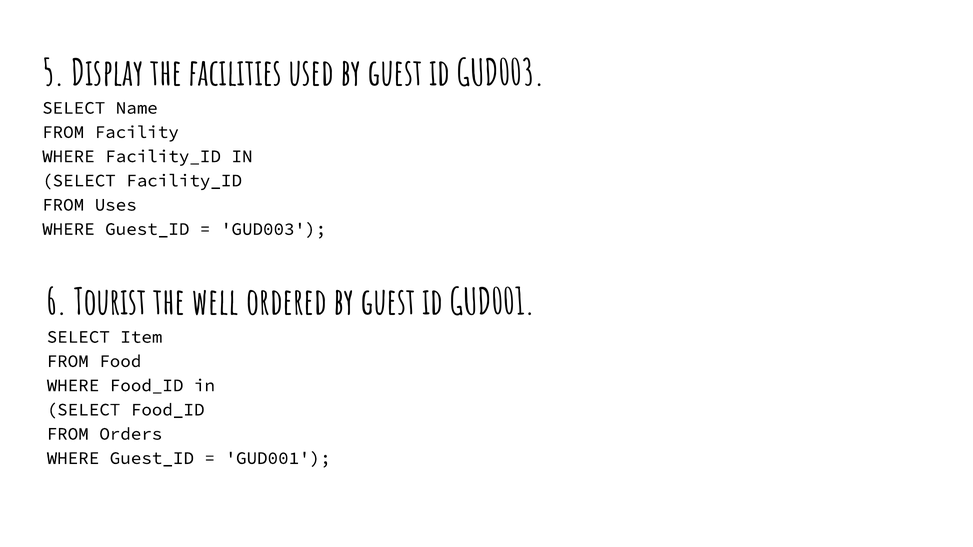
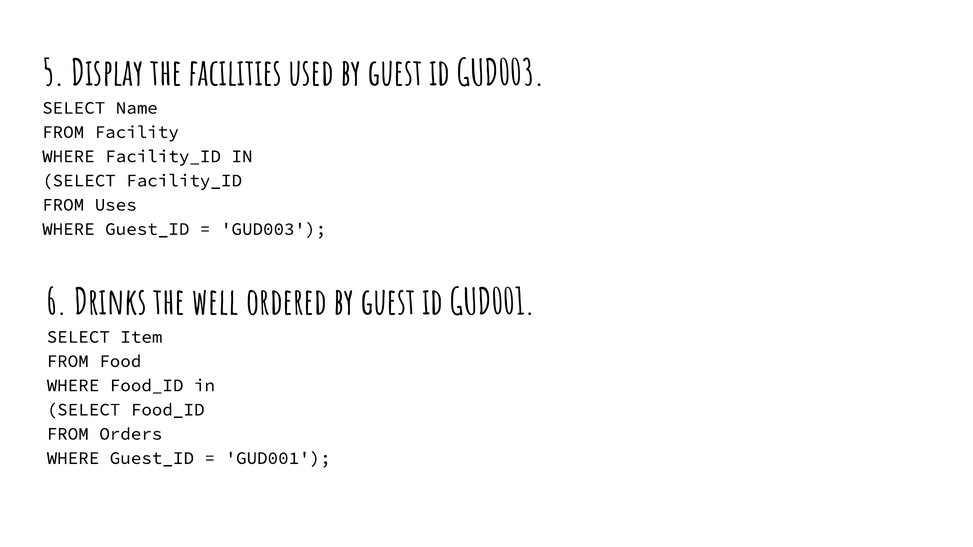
Tourist: Tourist -> Drinks (110, 303)
